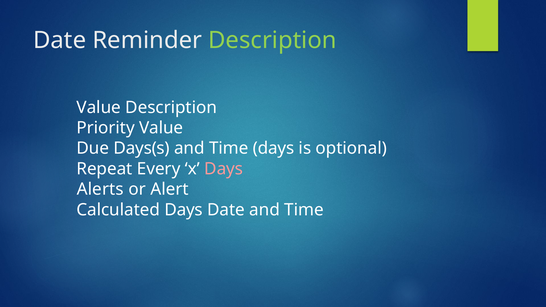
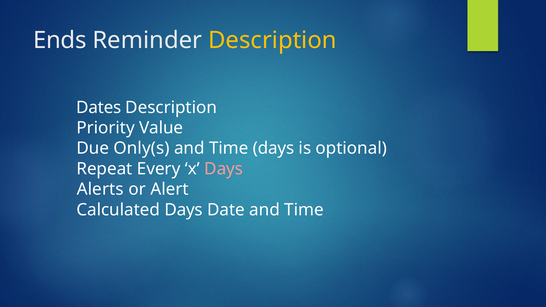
Date: Date -> Ends (60, 40)
Description colour: light green -> yellow (272, 40)
Value: Value -> Dates (99, 107)
Days(s: Days(s -> Only(s (141, 148)
